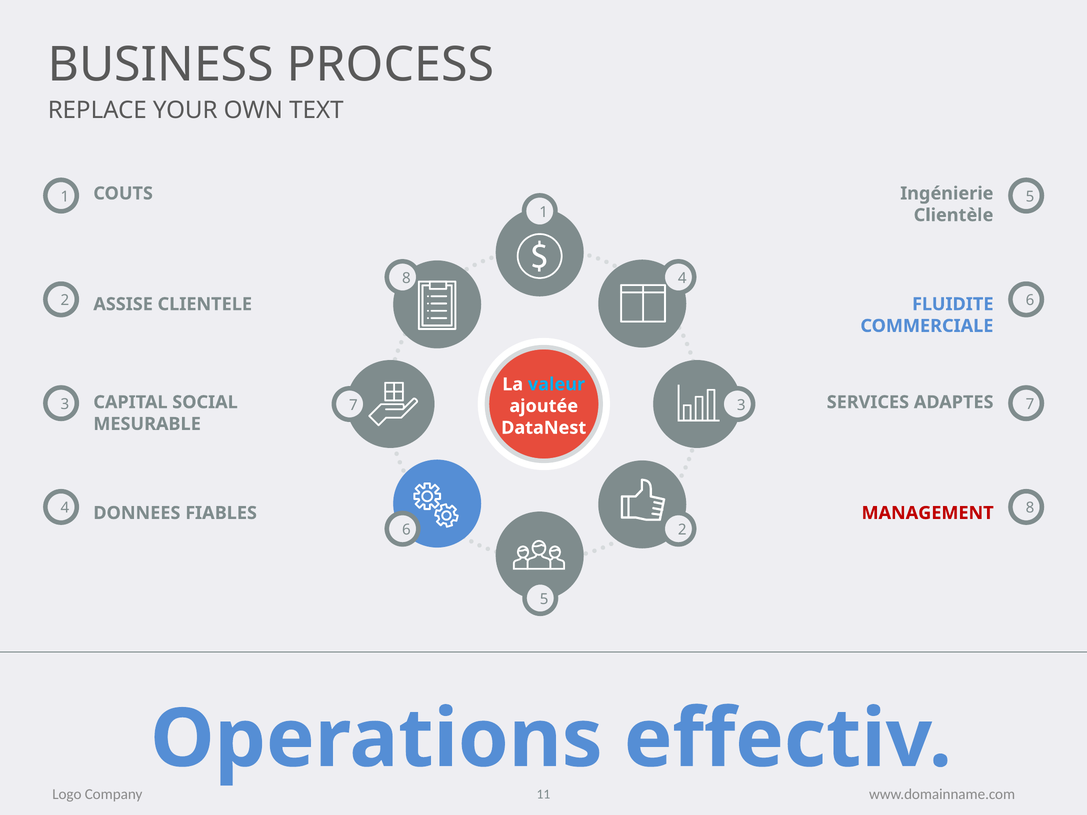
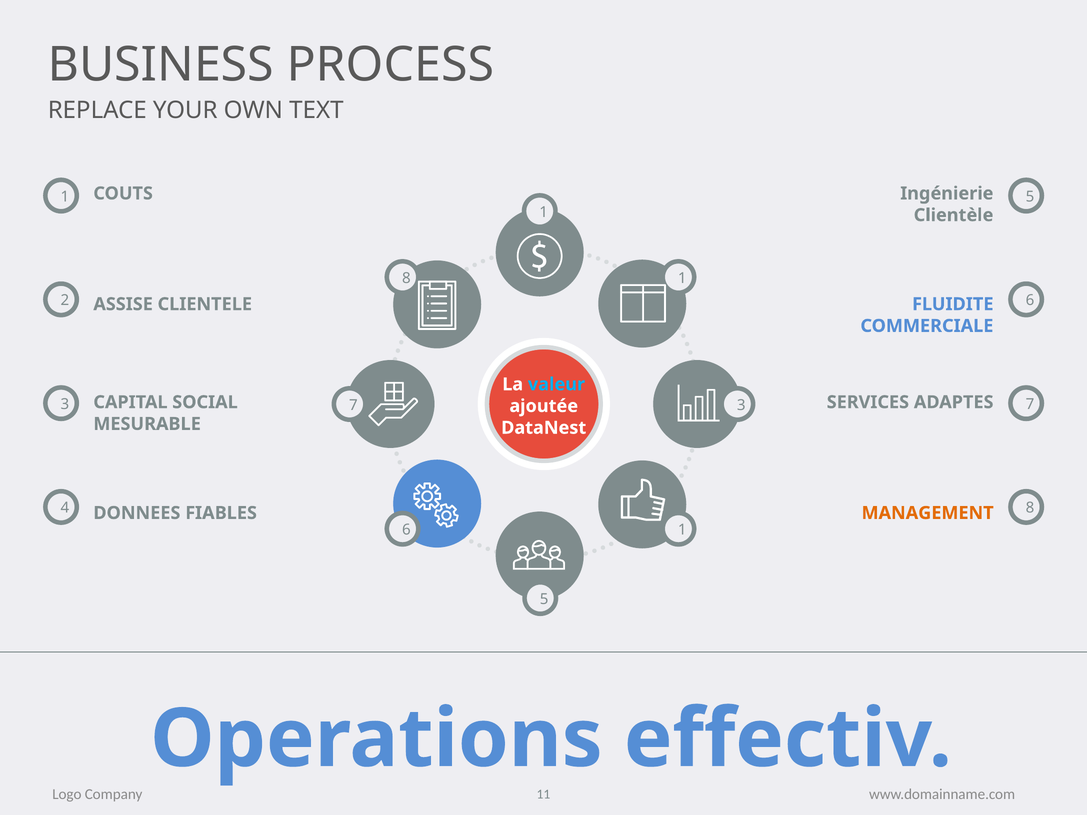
8 4: 4 -> 1 (682, 278)
MANAGEMENT colour: red -> orange (928, 513)
6 2: 2 -> 1 (682, 530)
